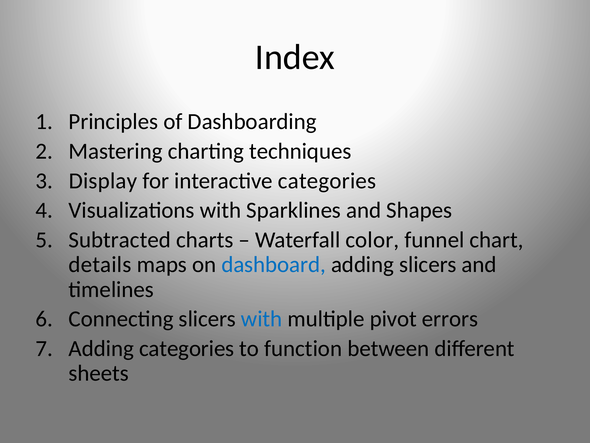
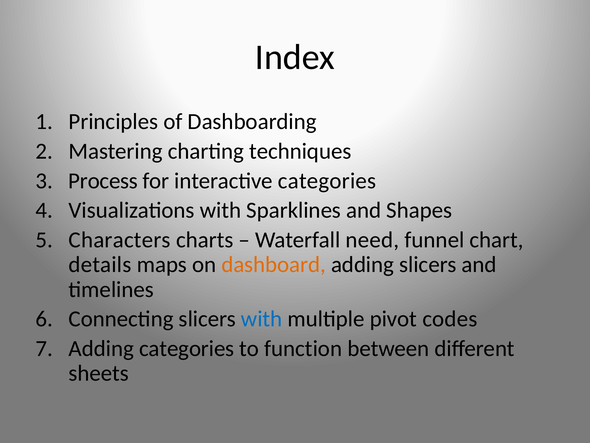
Display: Display -> Process (103, 181)
Subtracted: Subtracted -> Characters (120, 240)
color: color -> need (372, 240)
dashboard colour: blue -> orange (274, 264)
errors: errors -> codes (450, 319)
